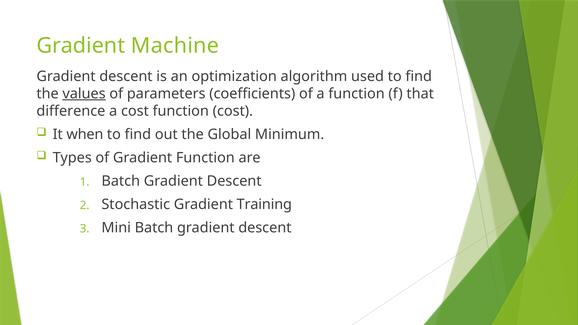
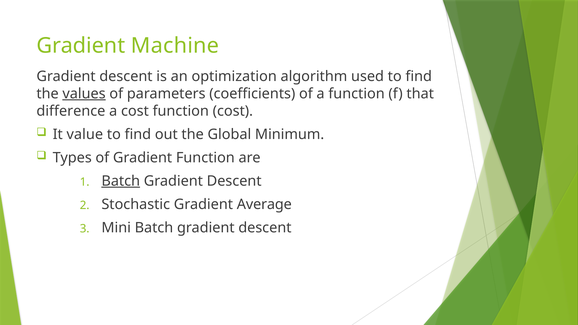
when: when -> value (85, 134)
Batch underline: none -> present (121, 181)
Training: Training -> Average (264, 204)
